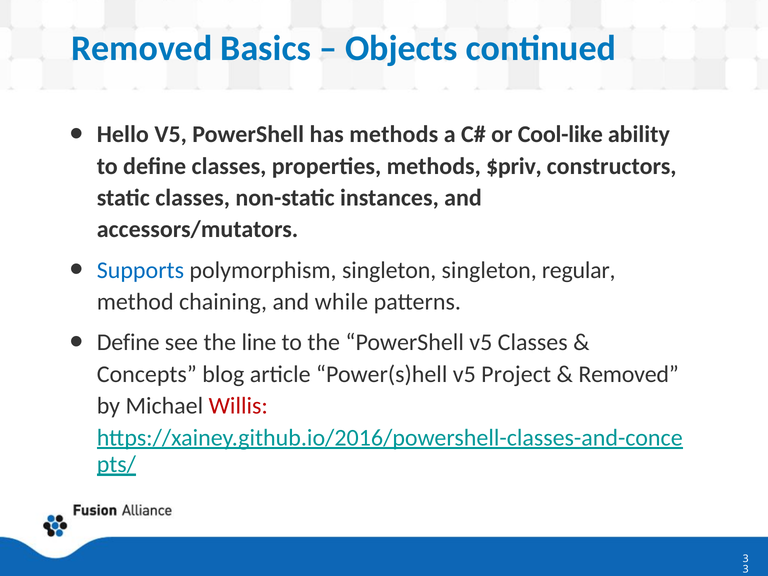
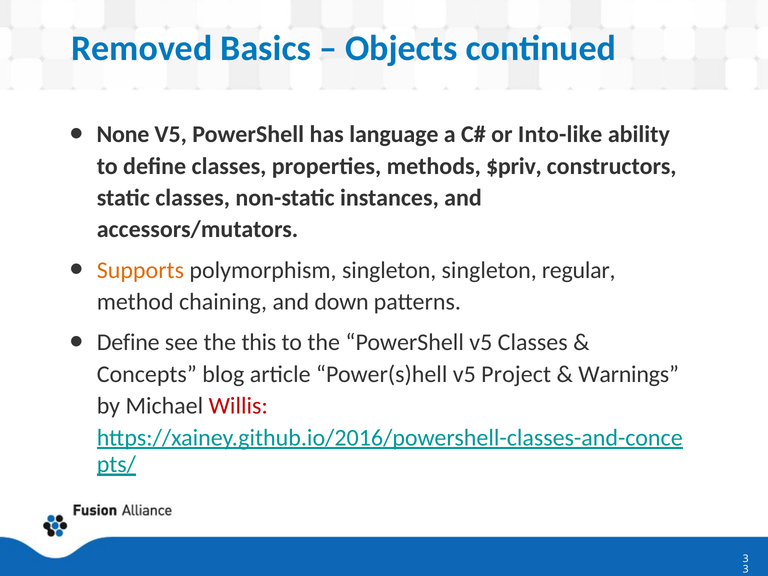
Hello: Hello -> None (123, 134)
has methods: methods -> language (394, 134)
Cool-like: Cool-like -> Into-like (560, 134)
Supports colour: blue -> orange (140, 270)
while: while -> down (342, 302)
line: line -> this (259, 343)
Removed: Removed -> Warnings (629, 374)
